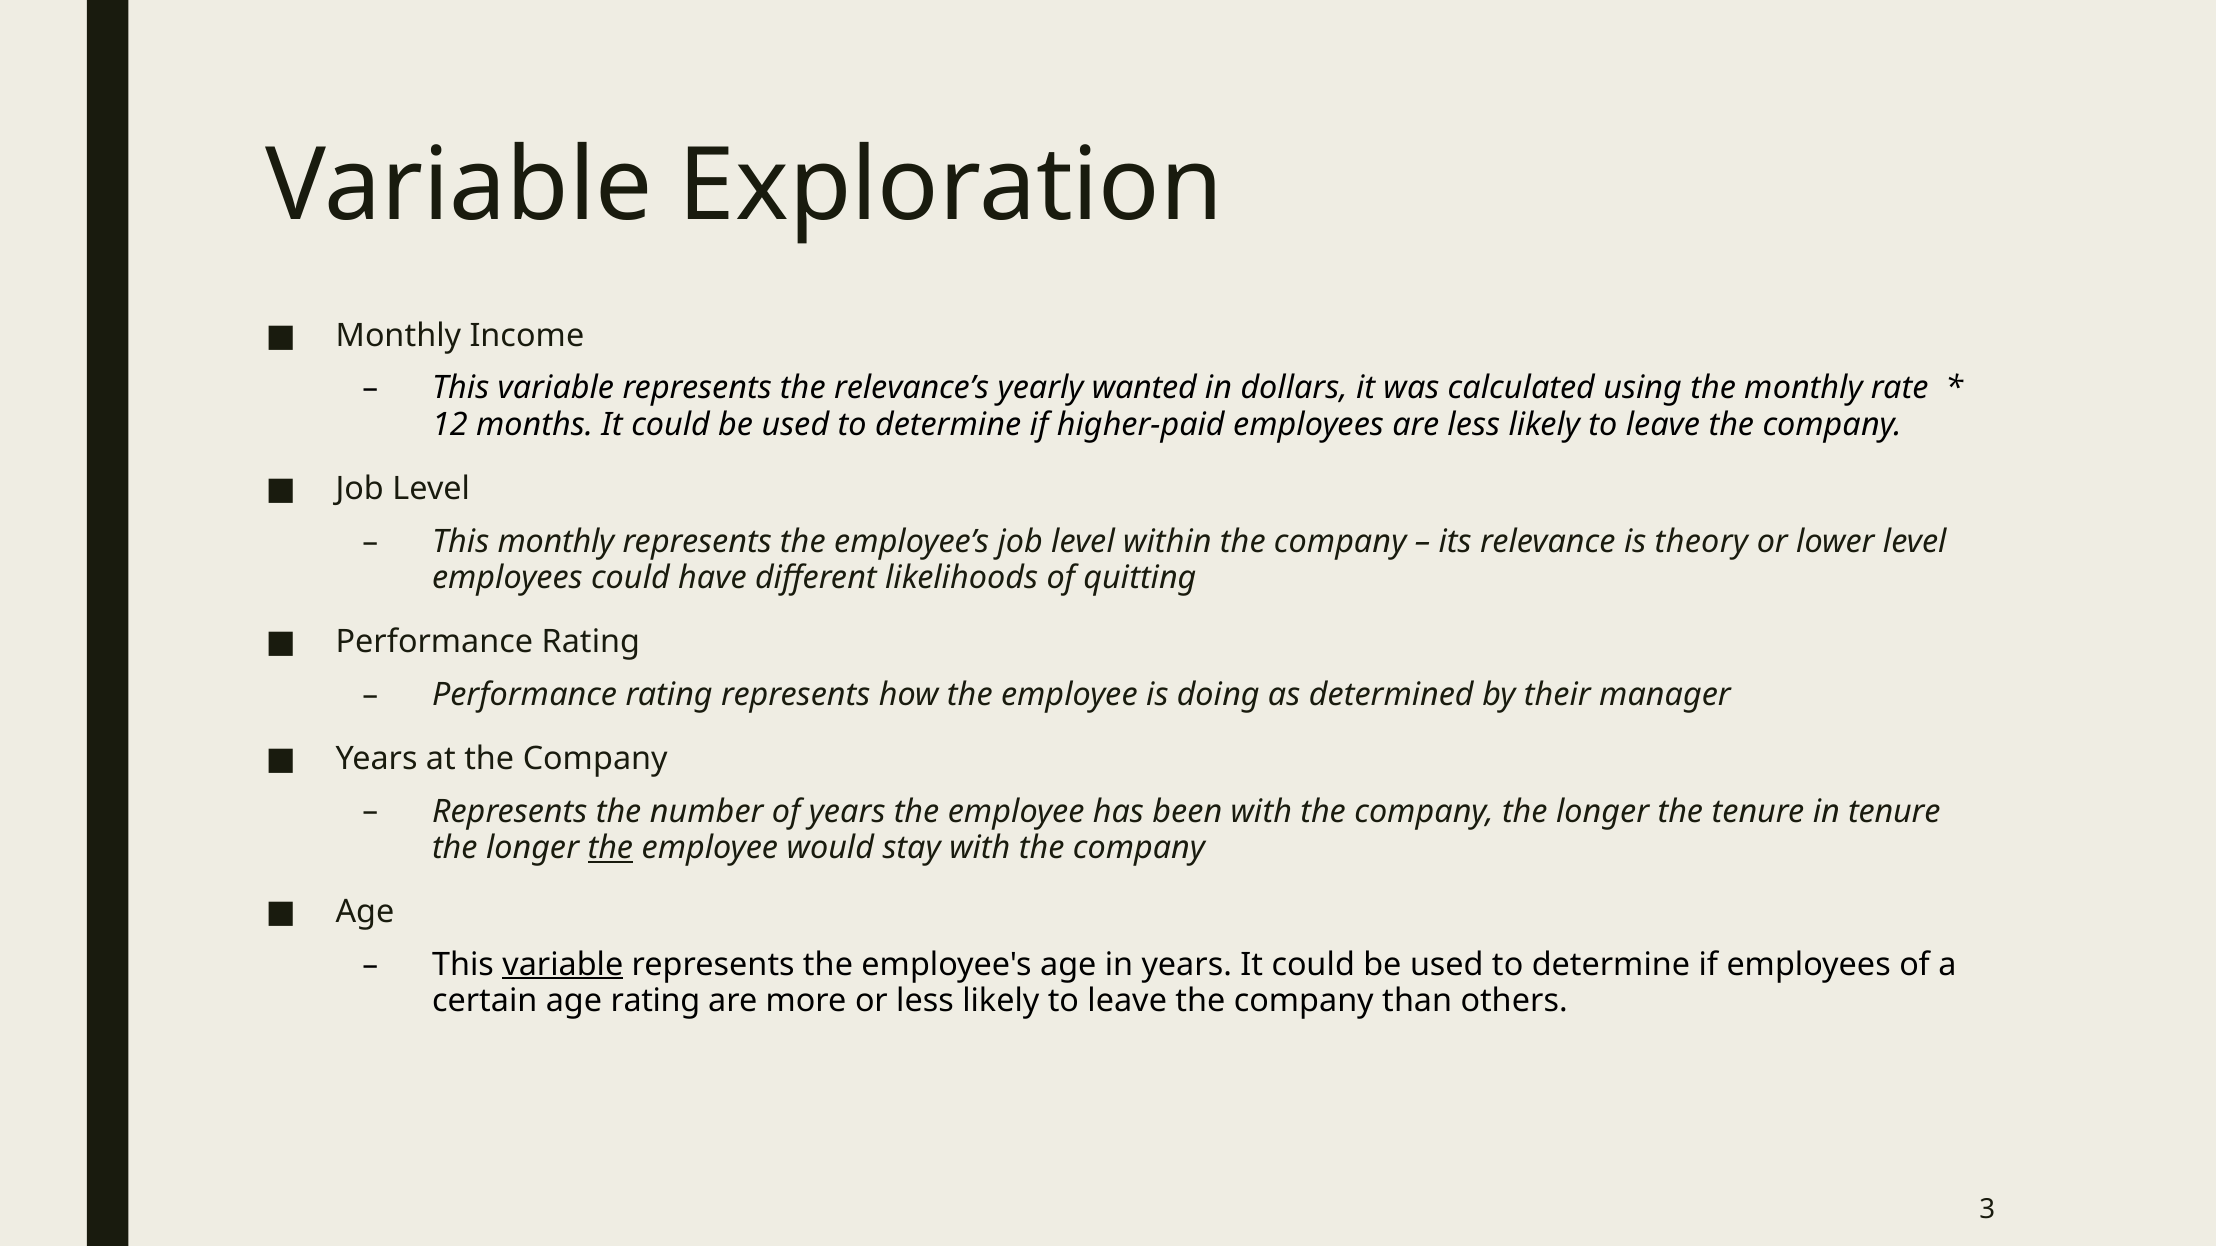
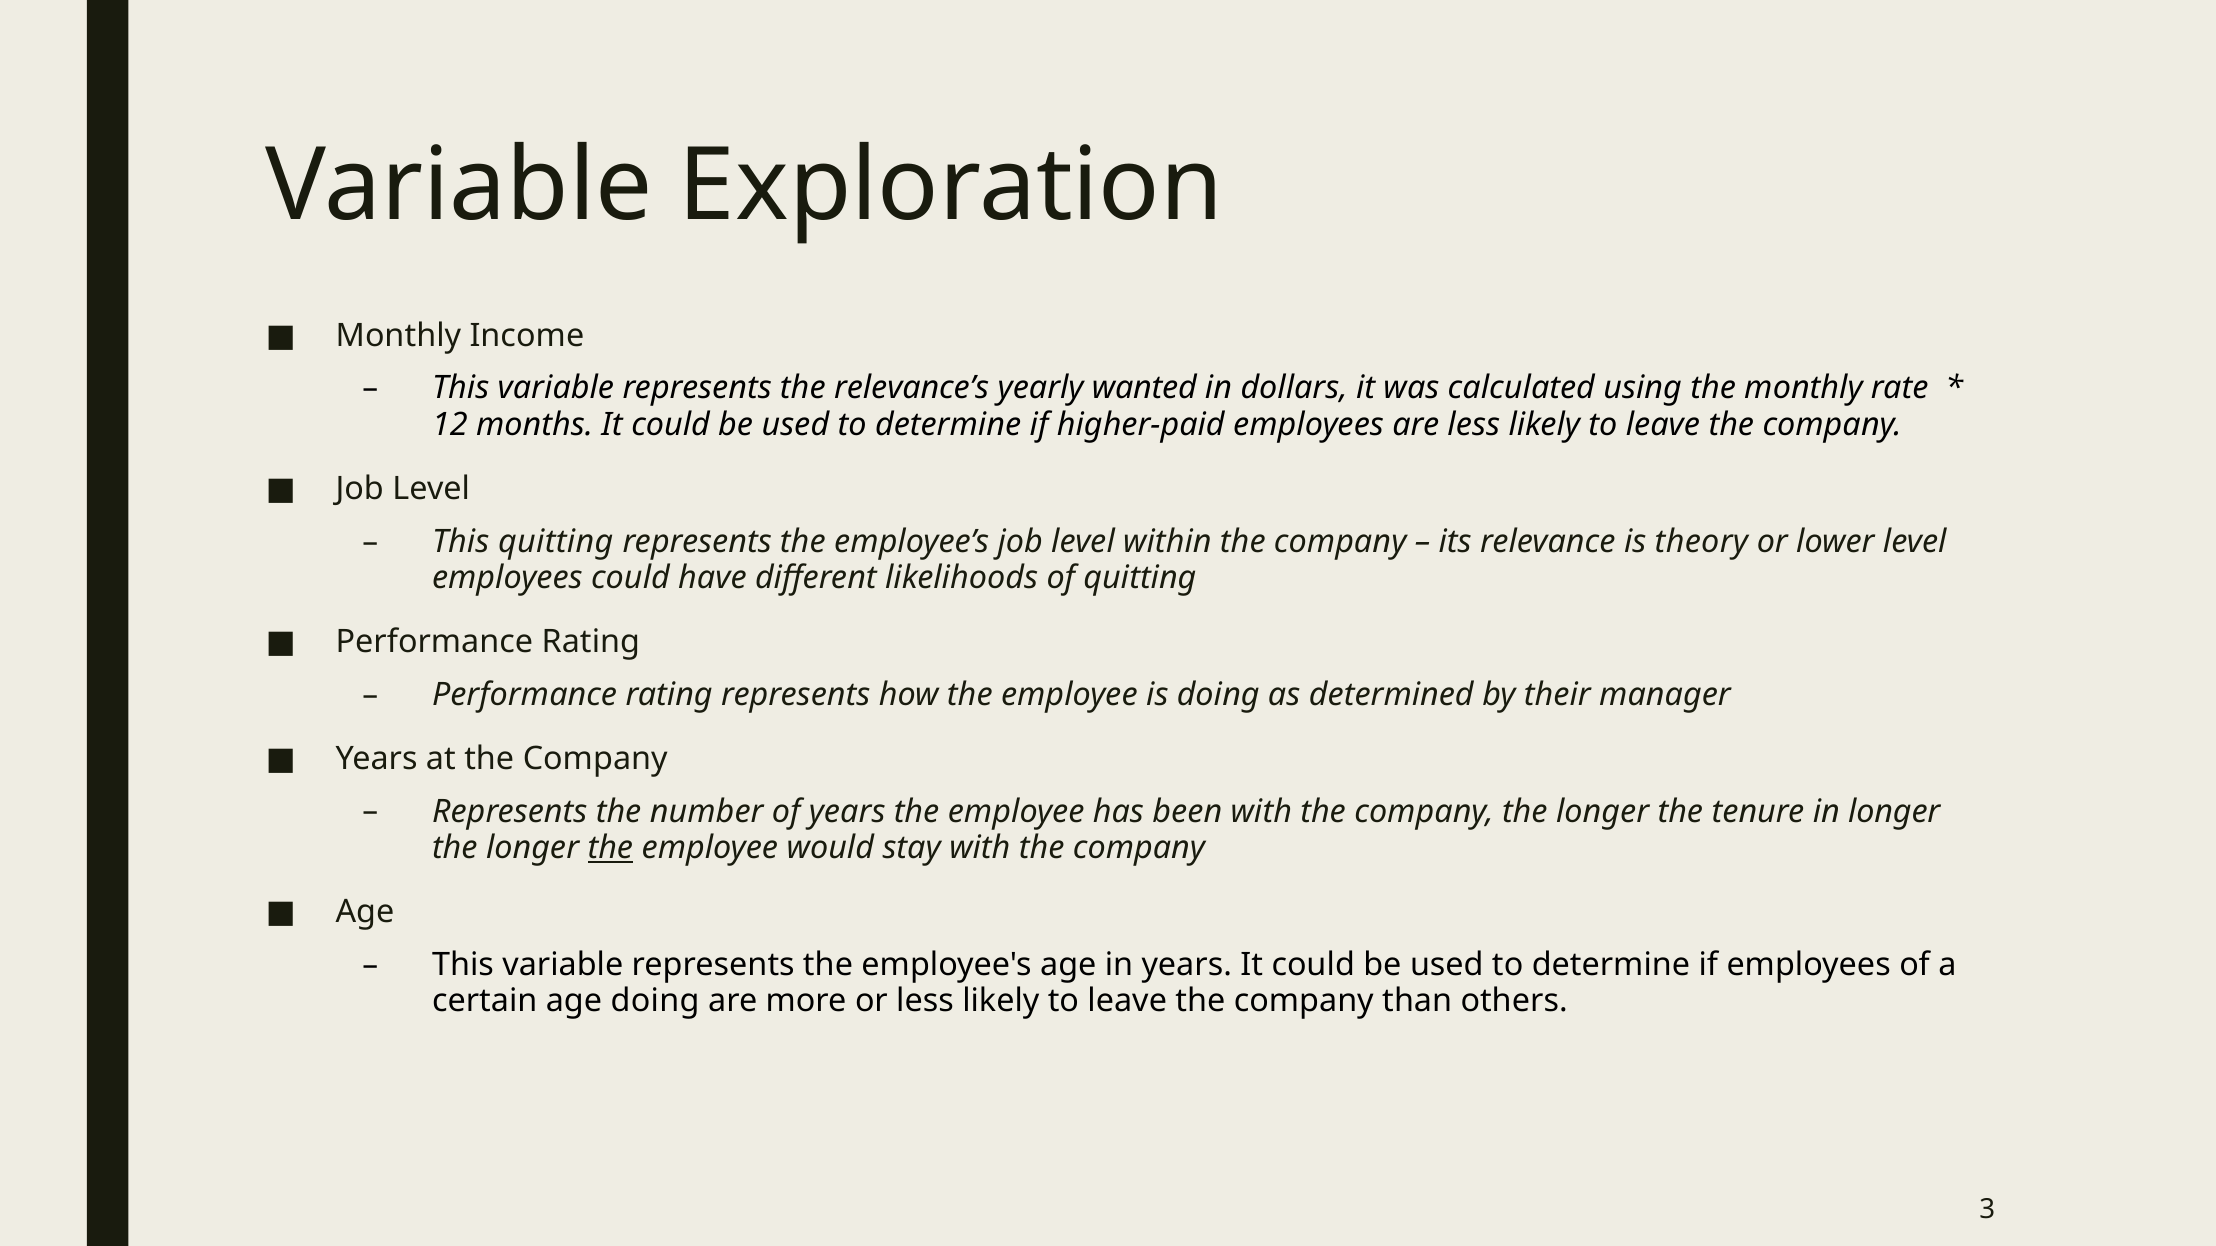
This monthly: monthly -> quitting (556, 542)
in tenure: tenure -> longer (1894, 812)
variable underline: present -> none (563, 965)
age rating: rating -> doing (655, 1001)
